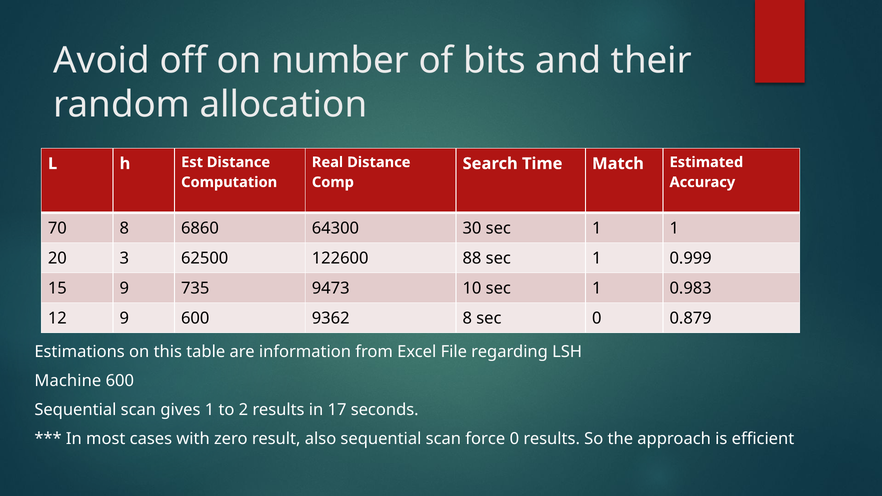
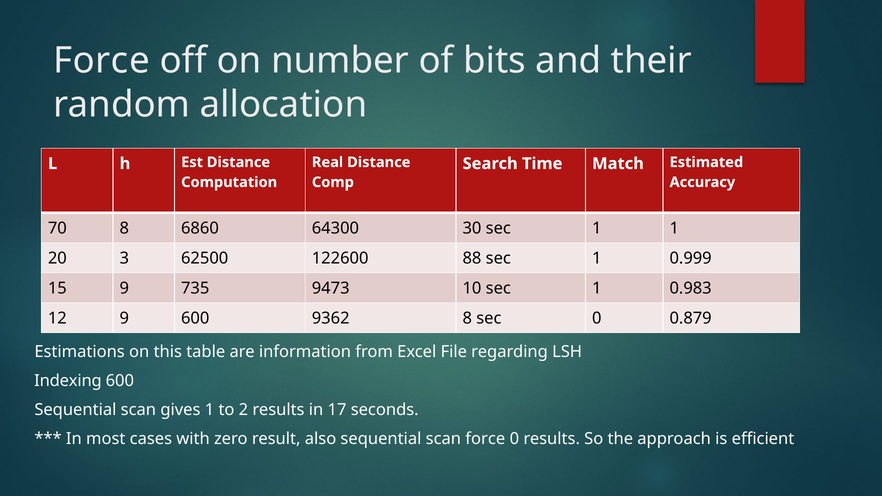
Avoid: Avoid -> Force (102, 61)
Machine: Machine -> Indexing (68, 381)
